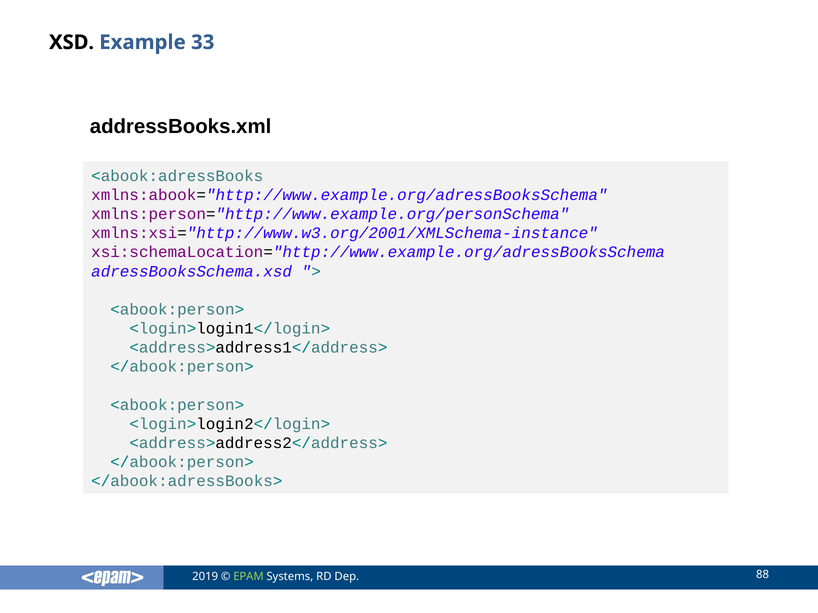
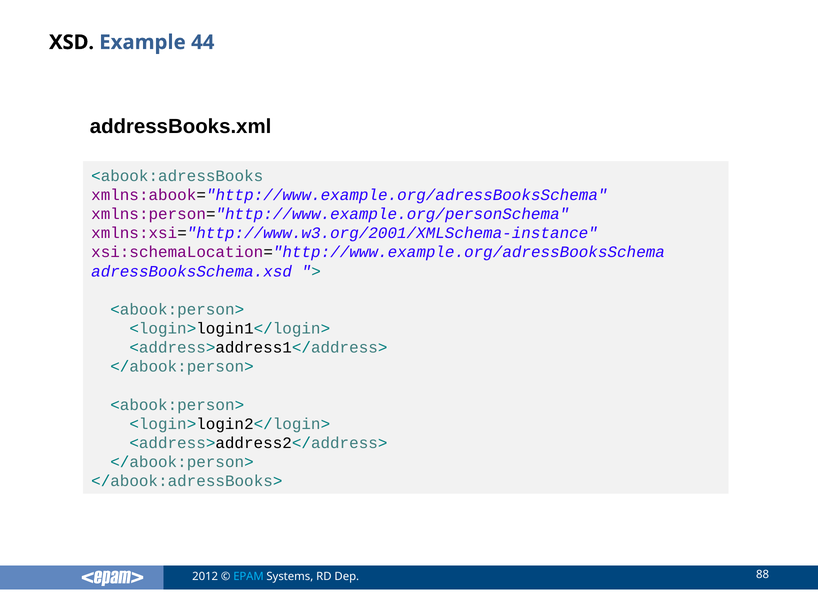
33: 33 -> 44 (203, 42)
2019: 2019 -> 2012 (205, 577)
EPAM colour: light green -> light blue (248, 577)
